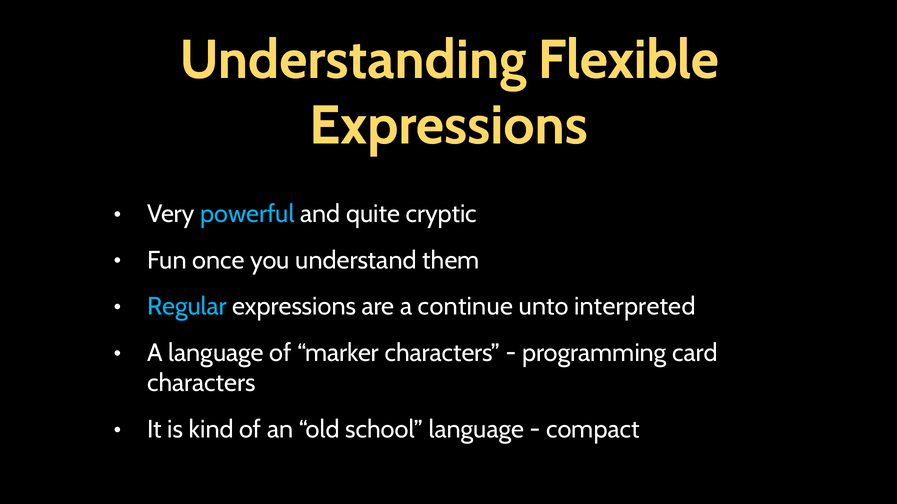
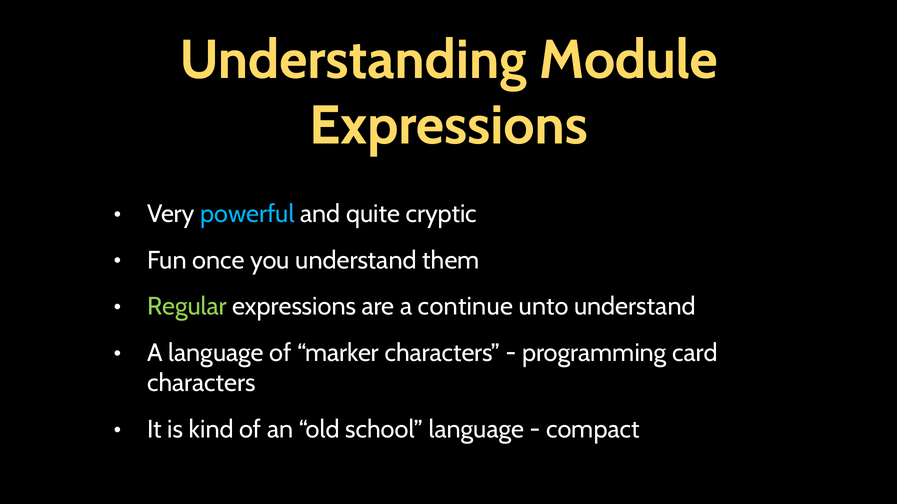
Flexible: Flexible -> Module (628, 60)
Regular colour: light blue -> light green (187, 307)
unto interpreted: interpreted -> understand (635, 307)
